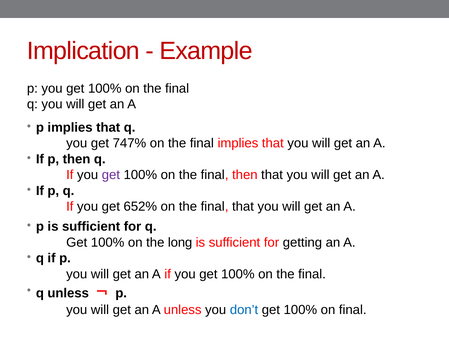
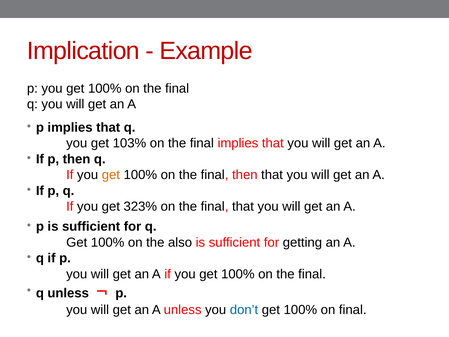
747%: 747% -> 103% (129, 143)
get colour: purple -> orange (111, 175)
652%: 652% -> 323% (140, 206)
long: long -> also (180, 242)
